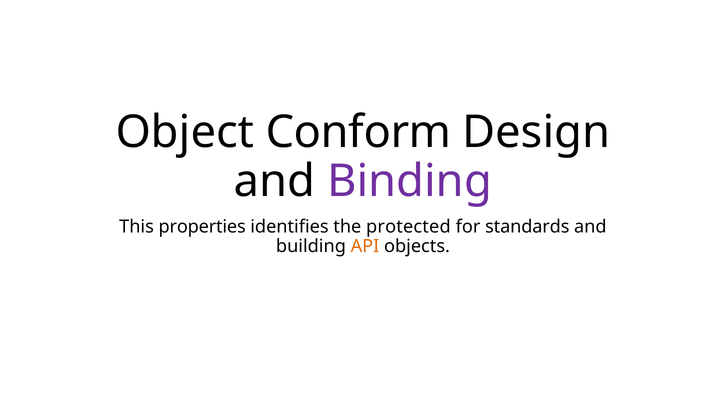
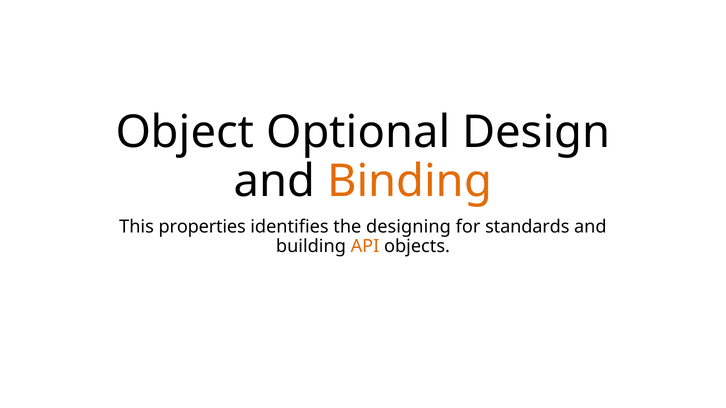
Conform: Conform -> Optional (358, 132)
Binding colour: purple -> orange (410, 181)
protected: protected -> designing (408, 227)
